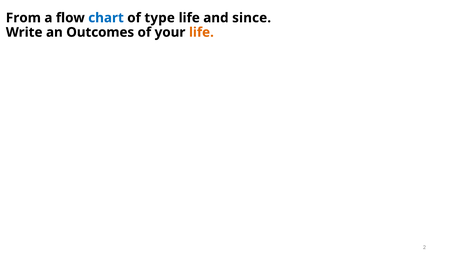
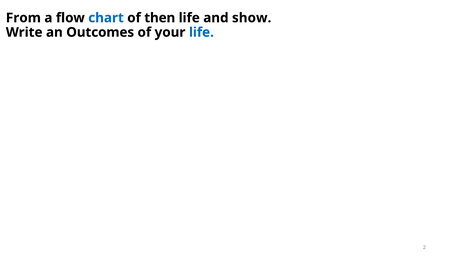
type: type -> then (160, 18)
since: since -> show (252, 18)
life colour: orange -> blue (201, 32)
